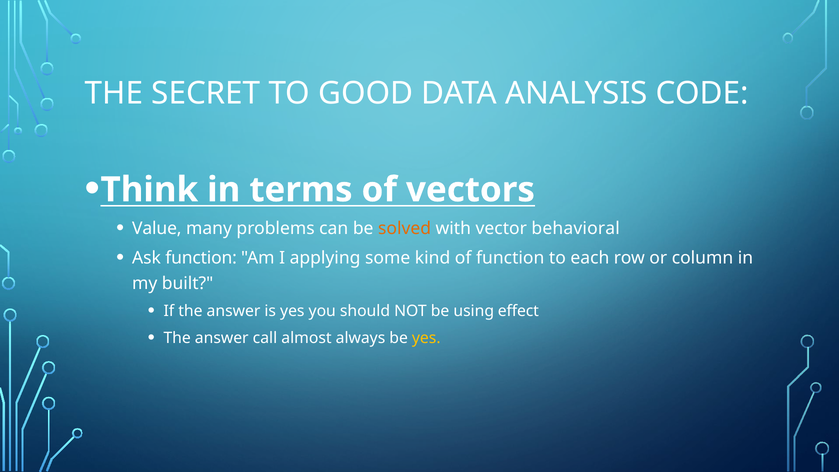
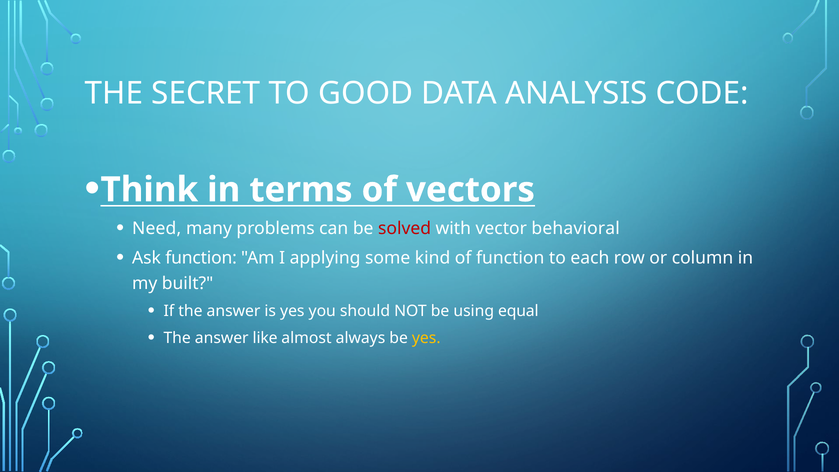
Value: Value -> Need (157, 229)
solved colour: orange -> red (405, 229)
effect: effect -> equal (518, 311)
call: call -> like (265, 338)
